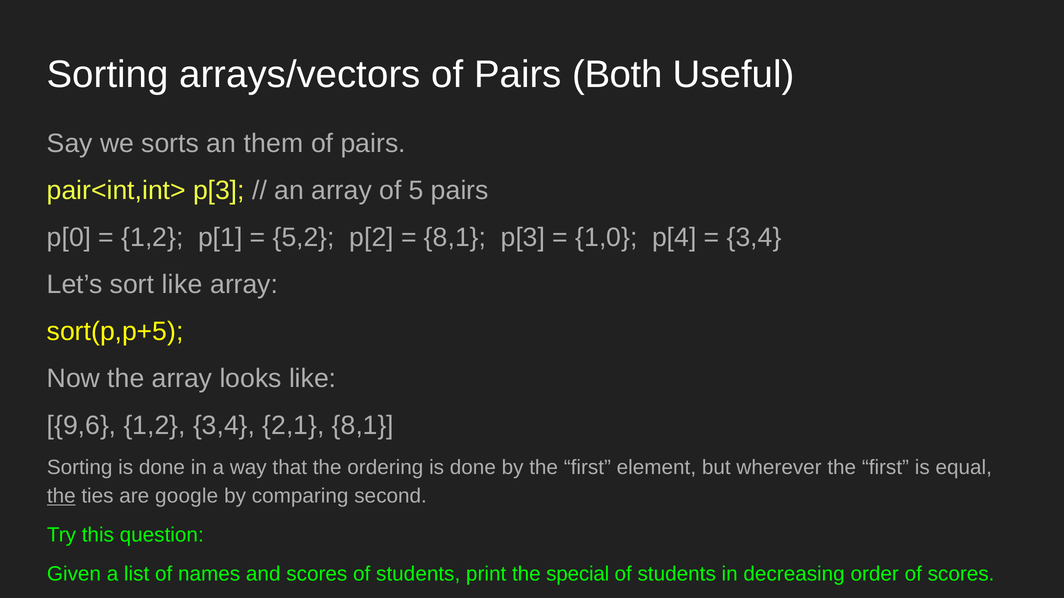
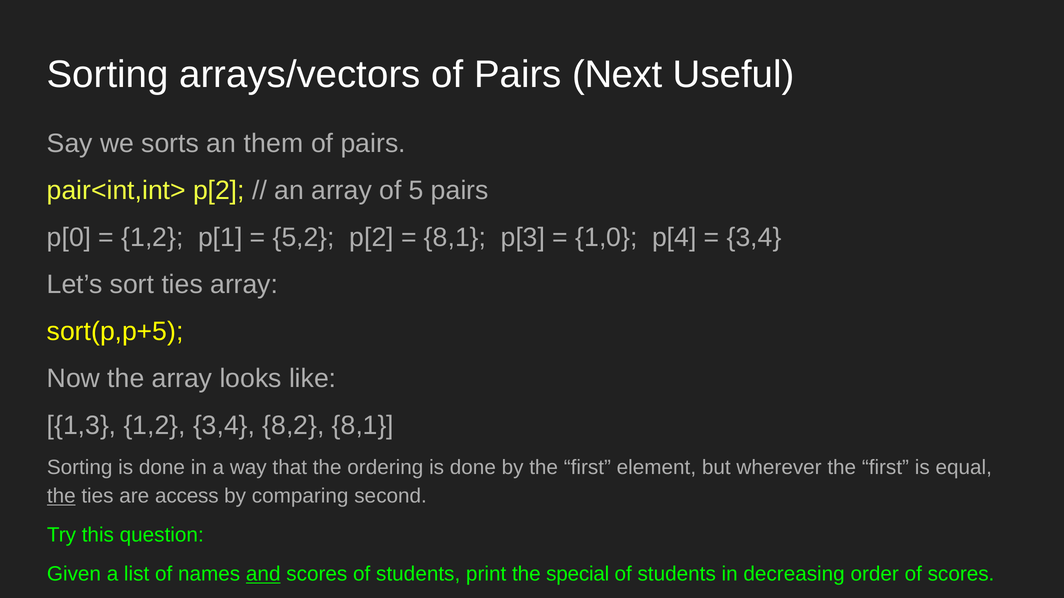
Both: Both -> Next (617, 74)
pair<int,int> p[3: p[3 -> p[2 (219, 191)
sort like: like -> ties (182, 285)
9,6: 9,6 -> 1,3 (82, 426)
2,1: 2,1 -> 8,2 (293, 426)
google: google -> access (187, 497)
and underline: none -> present (263, 575)
